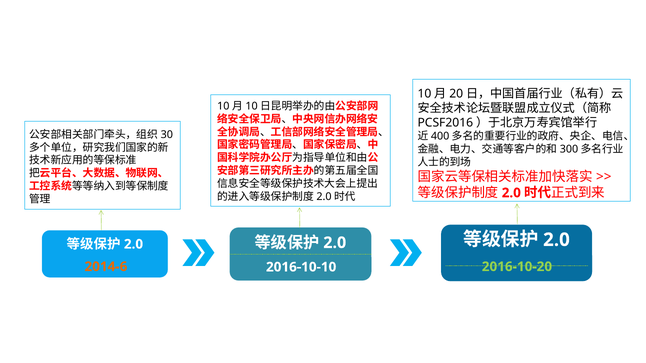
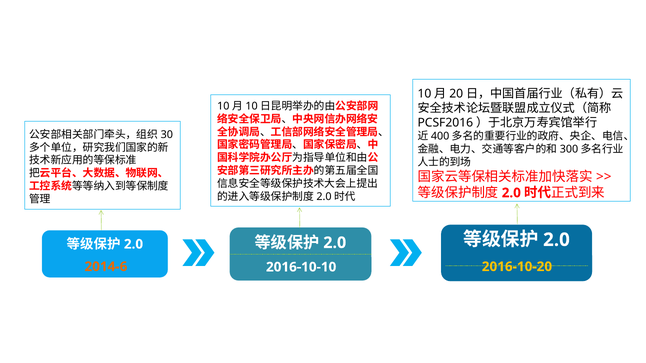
2016-10-20 colour: light green -> yellow (517, 267)
